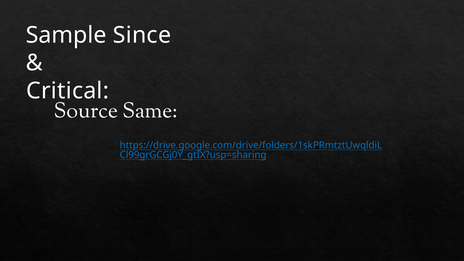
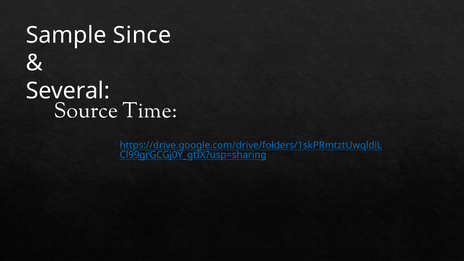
Critical: Critical -> Several (68, 91)
Same: Same -> Time (150, 110)
